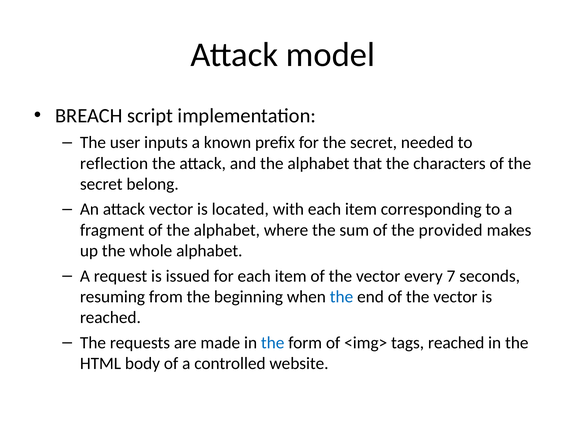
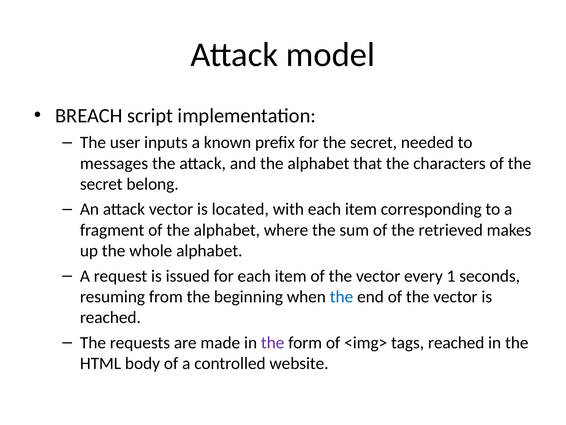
reflection: reflection -> messages (114, 163)
provided: provided -> retrieved (451, 230)
7: 7 -> 1 (451, 276)
the colour: blue -> purple (273, 342)
